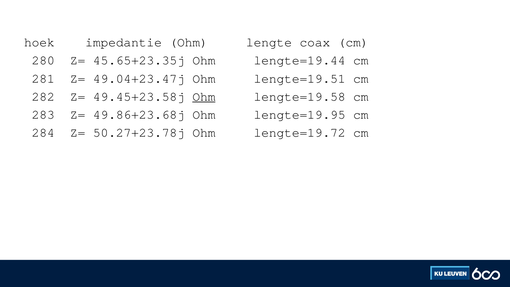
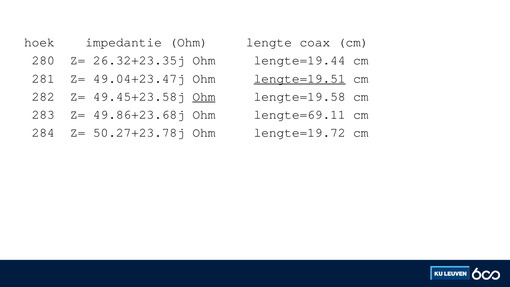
45.65+23.35j: 45.65+23.35j -> 26.32+23.35j (139, 60)
lengte=19.51 underline: none -> present (300, 78)
lengte=19.95: lengte=19.95 -> lengte=69.11 (300, 115)
